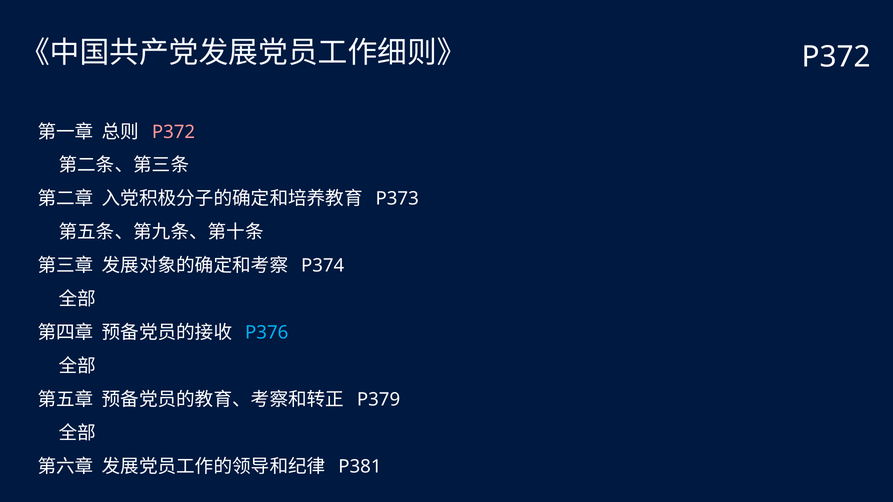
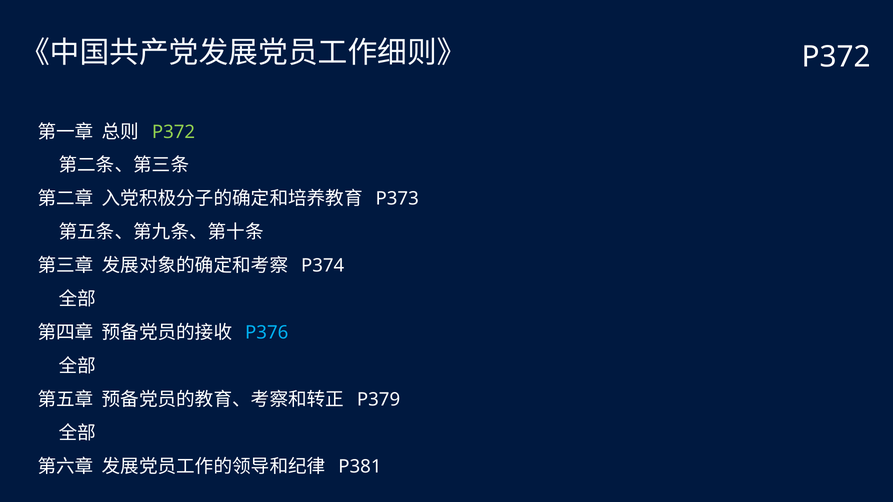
P372 colour: pink -> light green (174, 132)
